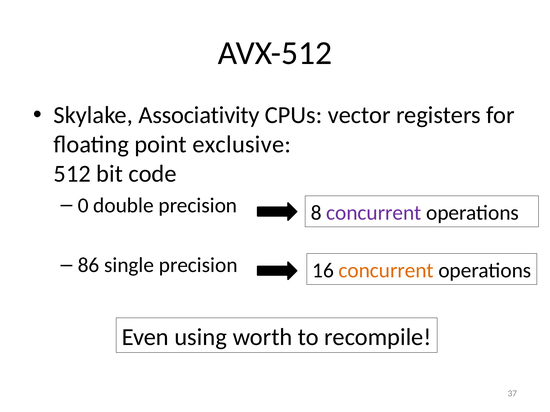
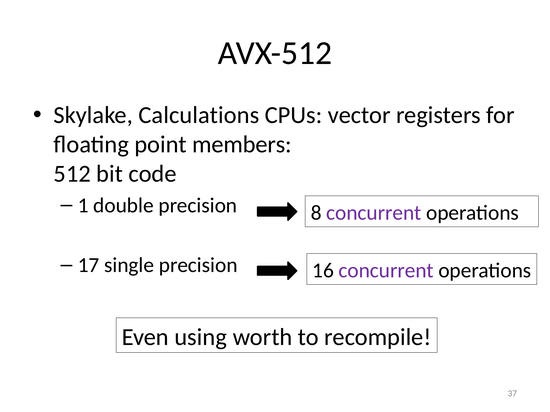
Associativity: Associativity -> Calculations (199, 115)
exclusive: exclusive -> members (242, 145)
0: 0 -> 1 (83, 206)
86: 86 -> 17 (89, 266)
concurrent colour: orange -> purple (386, 271)
